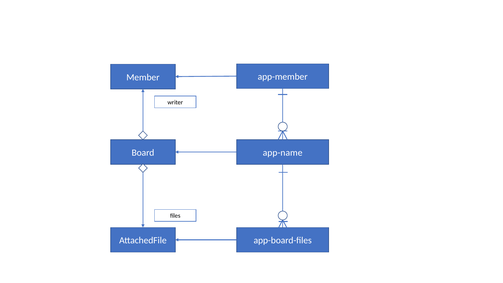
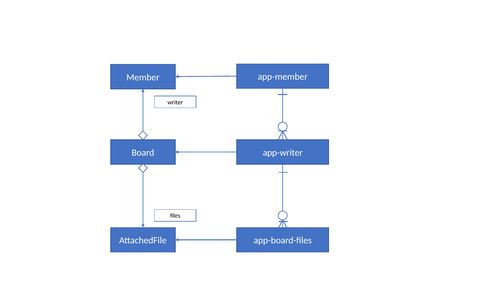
app-name: app-name -> app-writer (283, 153)
